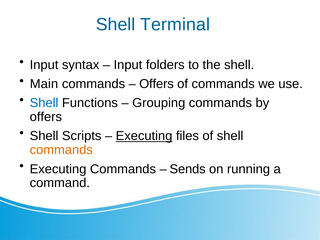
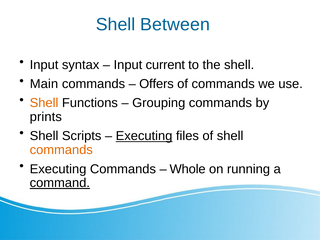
Terminal: Terminal -> Between (175, 25)
folders: folders -> current (165, 65)
Shell colour: blue -> orange (44, 103)
offers: offers -> prints (46, 117)
Sends: Sends -> Whole (188, 169)
command underline: none -> present (60, 183)
